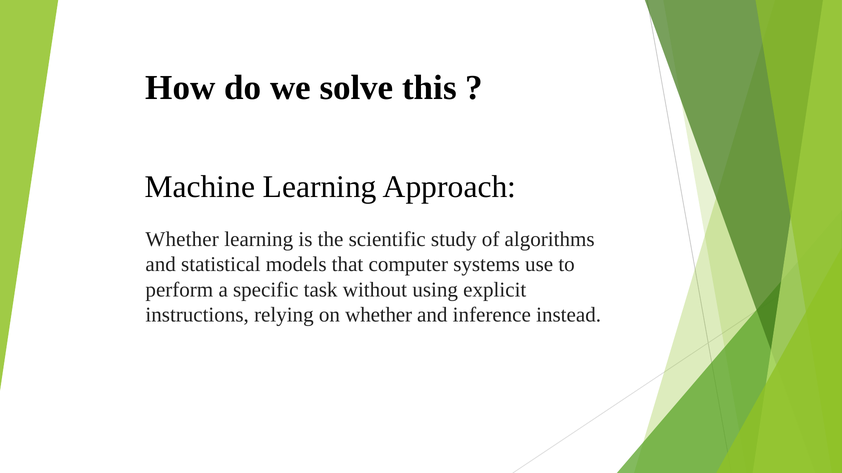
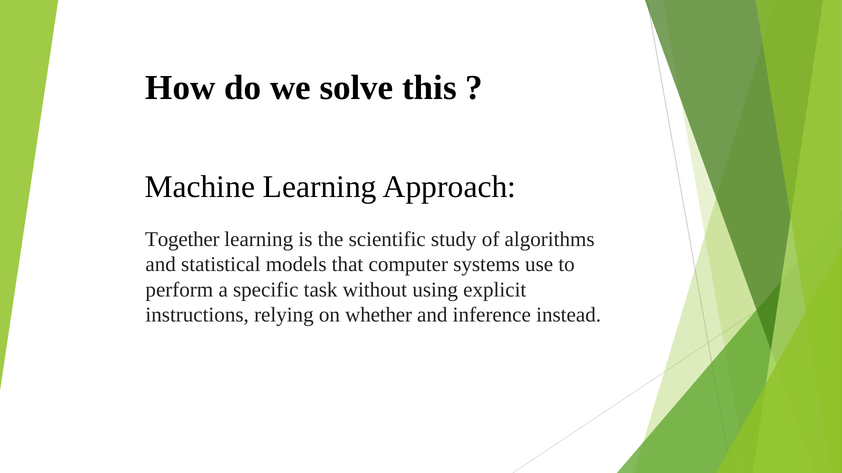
Whether: Whether -> Together (182, 240)
